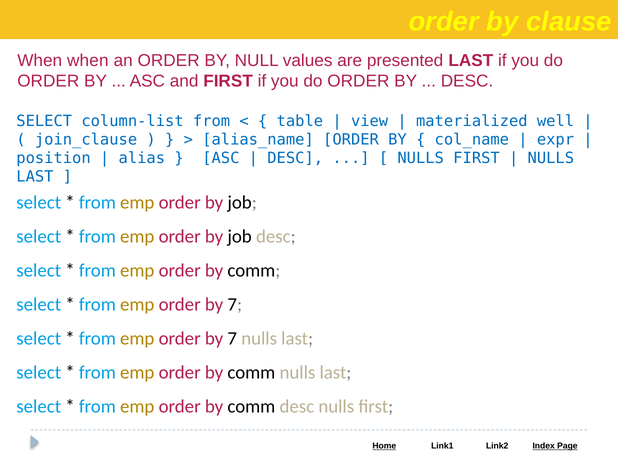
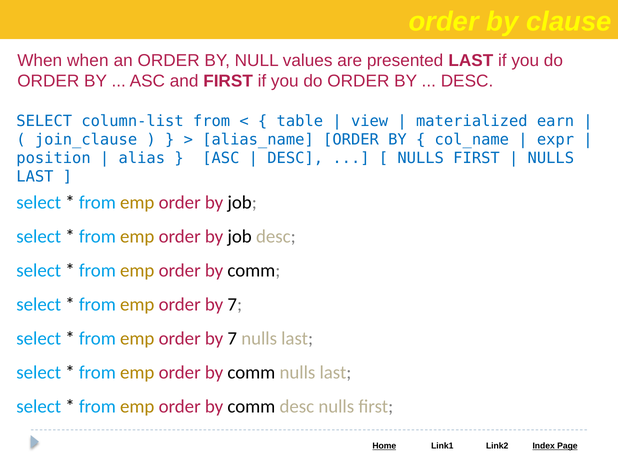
well: well -> earn (556, 121)
